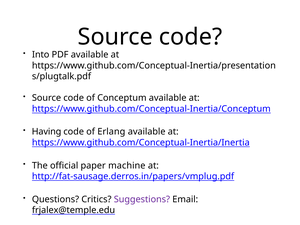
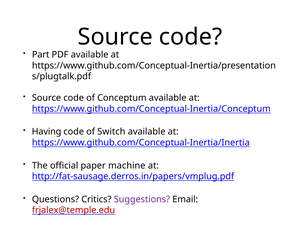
Into: Into -> Part (41, 55)
Erlang: Erlang -> Switch (111, 132)
frjalex@temple.edu colour: black -> red (74, 210)
